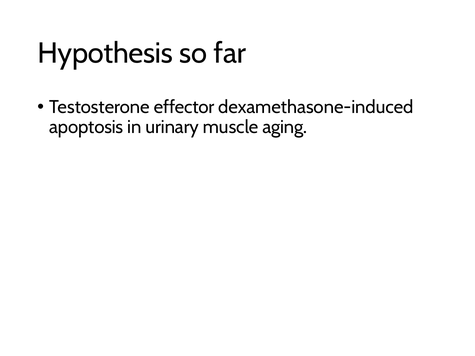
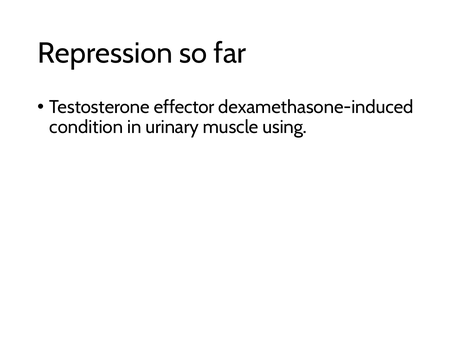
Hypothesis: Hypothesis -> Repression (105, 53)
apoptosis: apoptosis -> condition (86, 127)
aging: aging -> using (285, 127)
